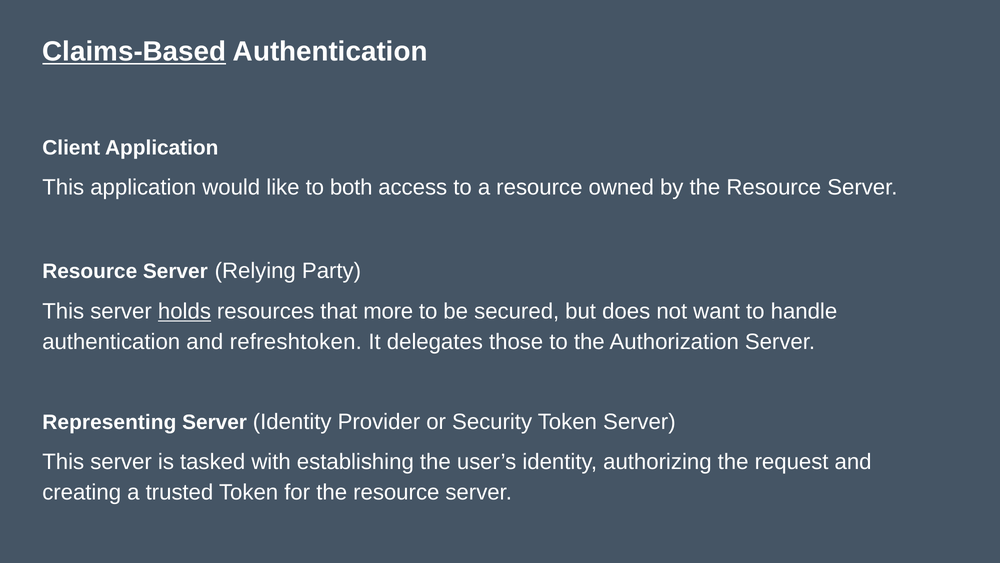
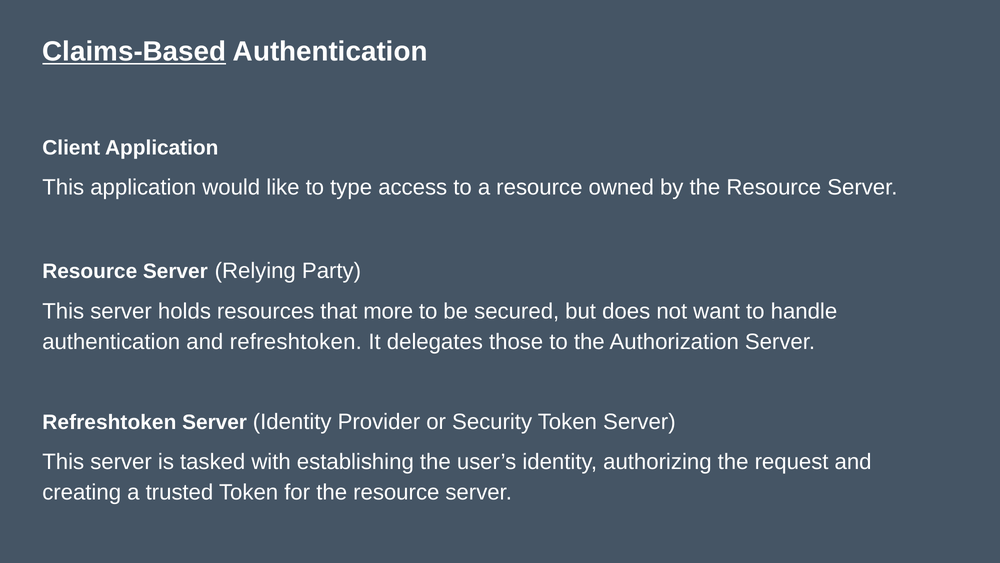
both: both -> type (351, 187)
holds underline: present -> none (184, 311)
Representing: Representing -> Refreshtoken (109, 422)
